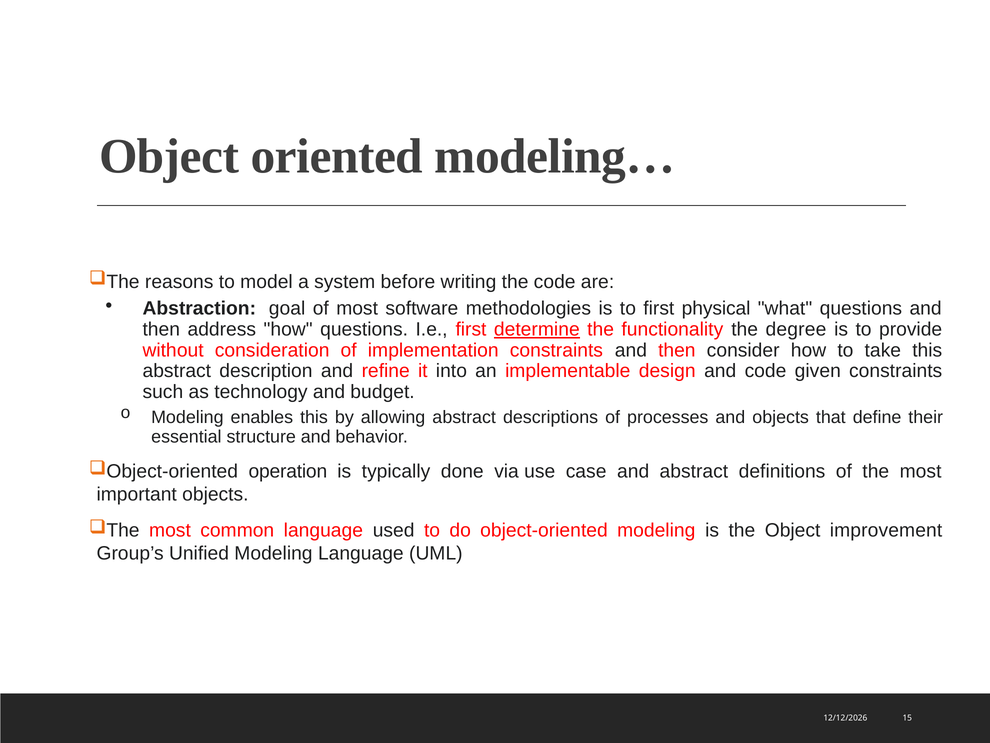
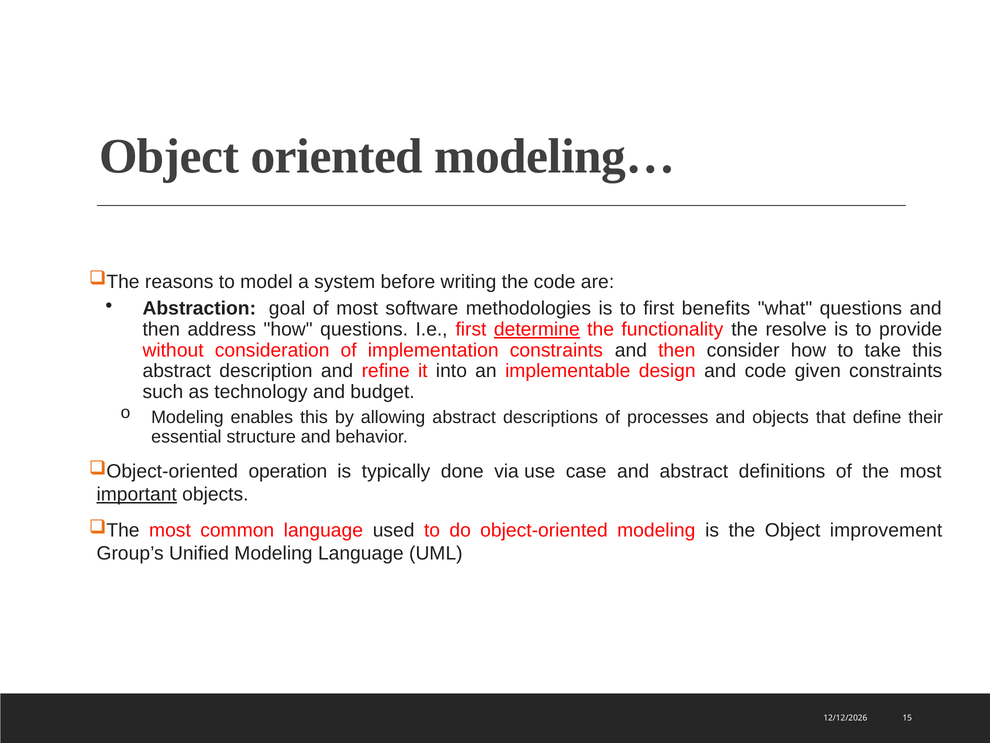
physical: physical -> benefits (716, 308)
degree: degree -> resolve (796, 329)
important underline: none -> present (137, 494)
